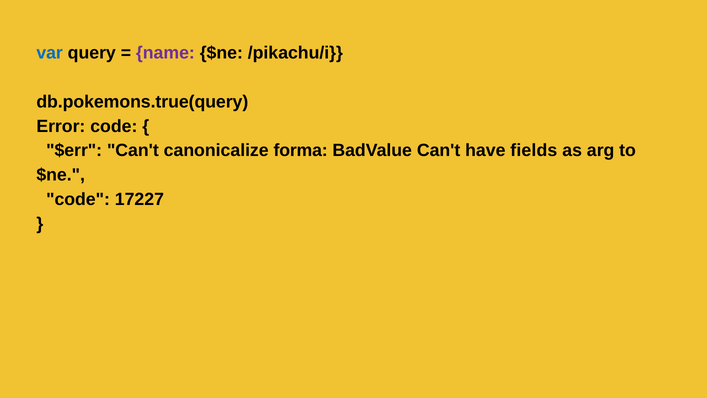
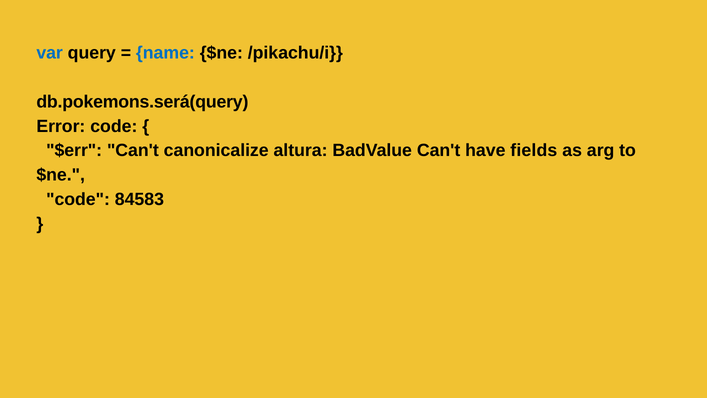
name colour: purple -> blue (165, 53)
db.pokemons.true(query: db.pokemons.true(query -> db.pokemons.será(query (142, 102)
forma: forma -> altura (301, 150)
17227: 17227 -> 84583 (139, 199)
